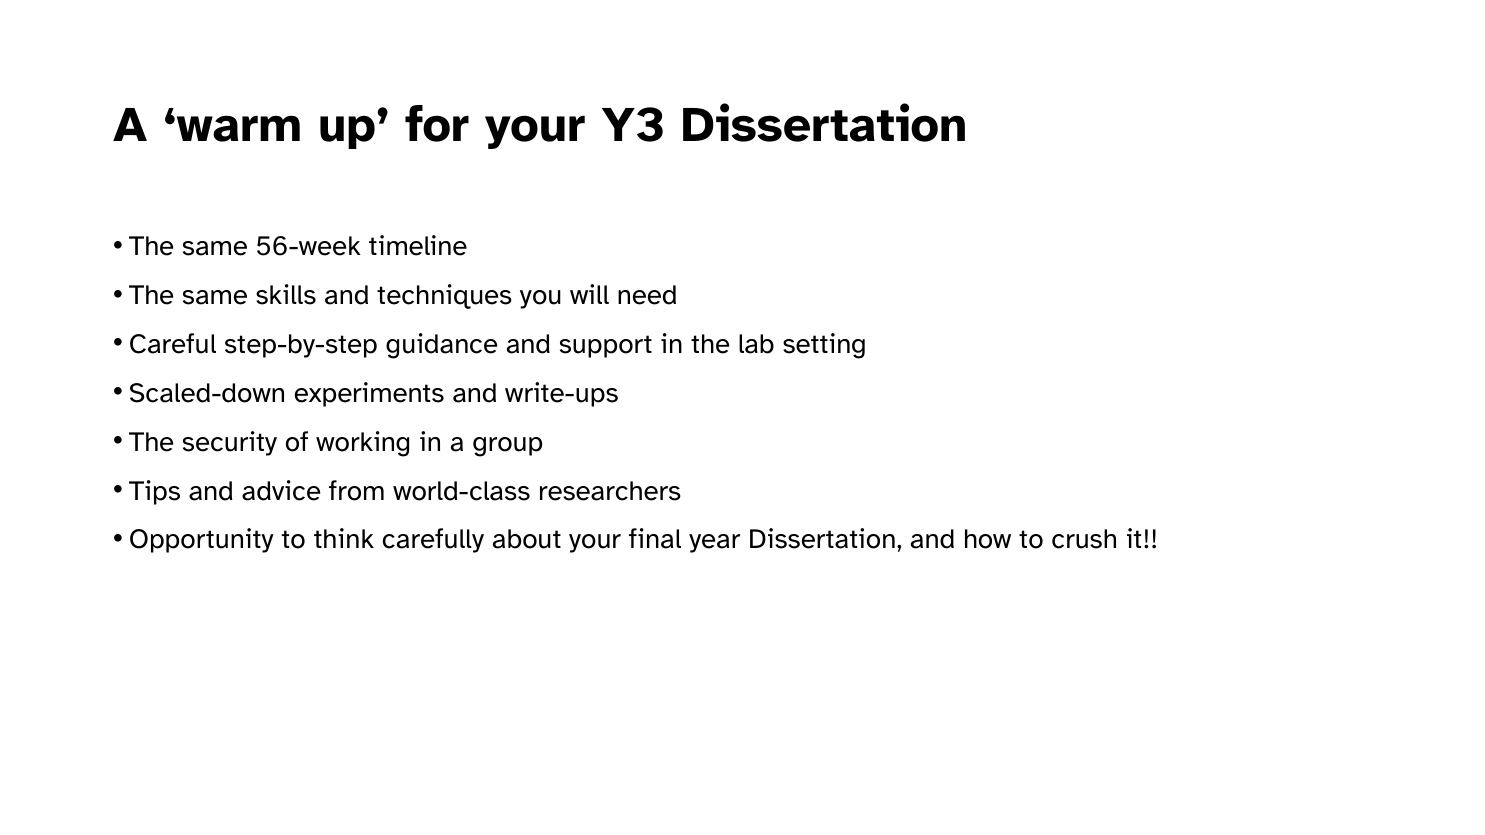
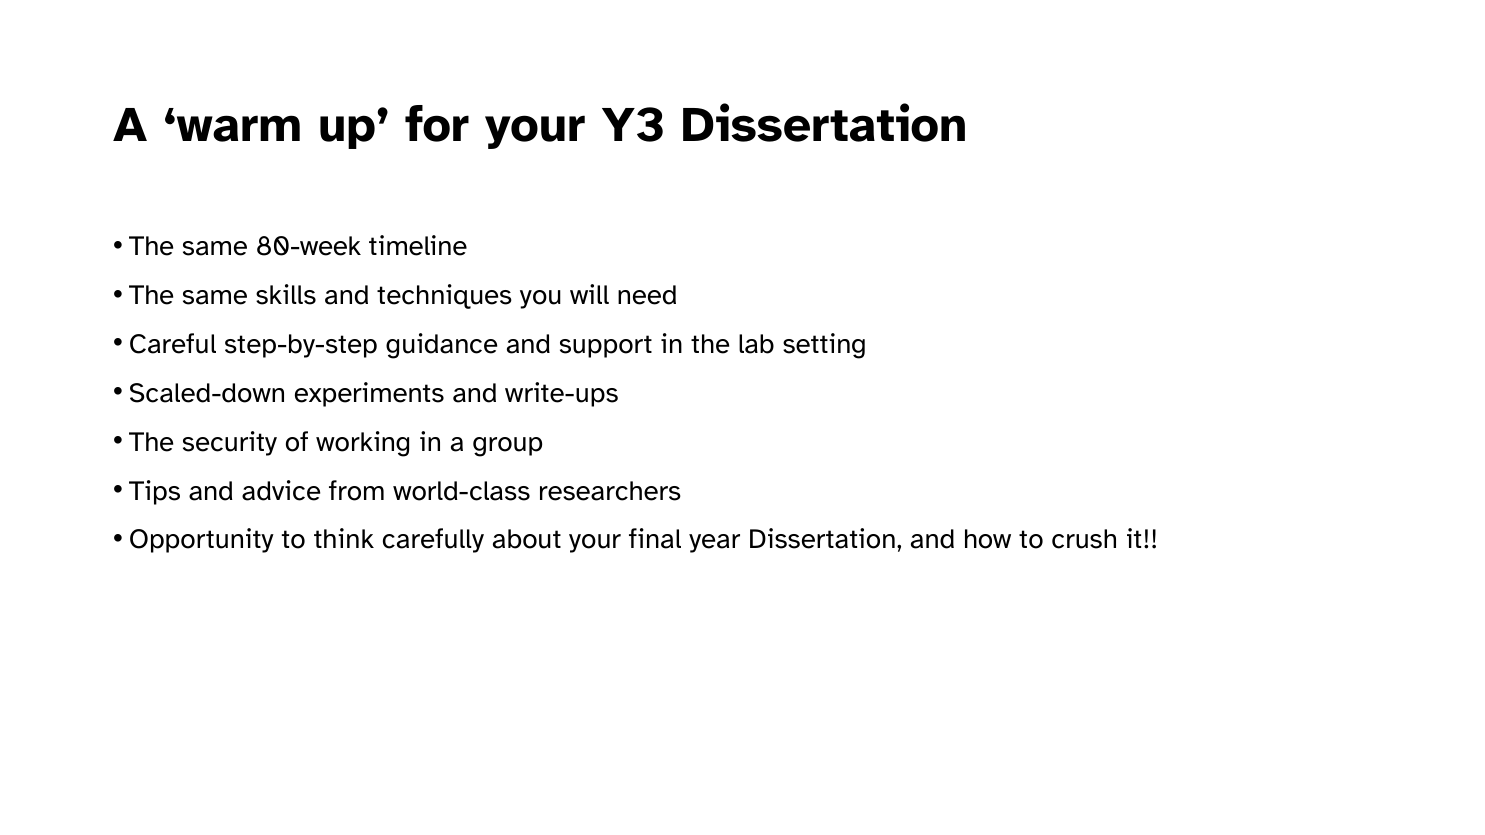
56-week: 56-week -> 80-week (308, 247)
